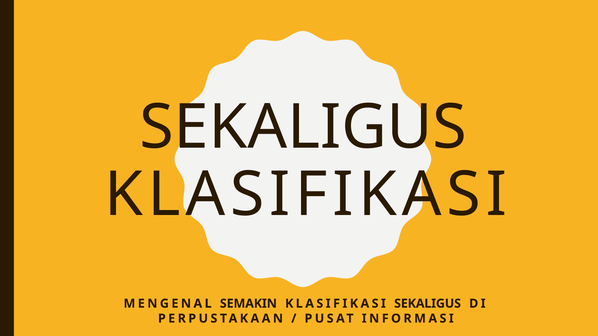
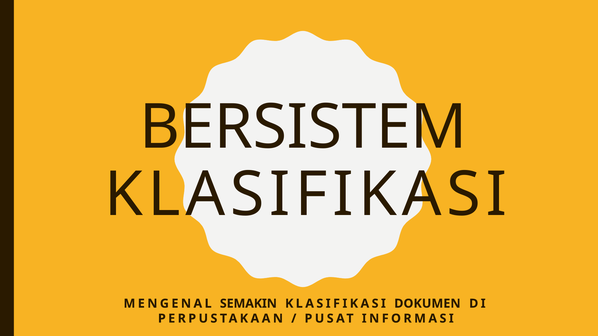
SEKALIGUS: SEKALIGUS -> BERSISTEM (303, 128)
KLASIFIKASI SEKALIGUS: SEKALIGUS -> DOKUMEN (427, 304)
